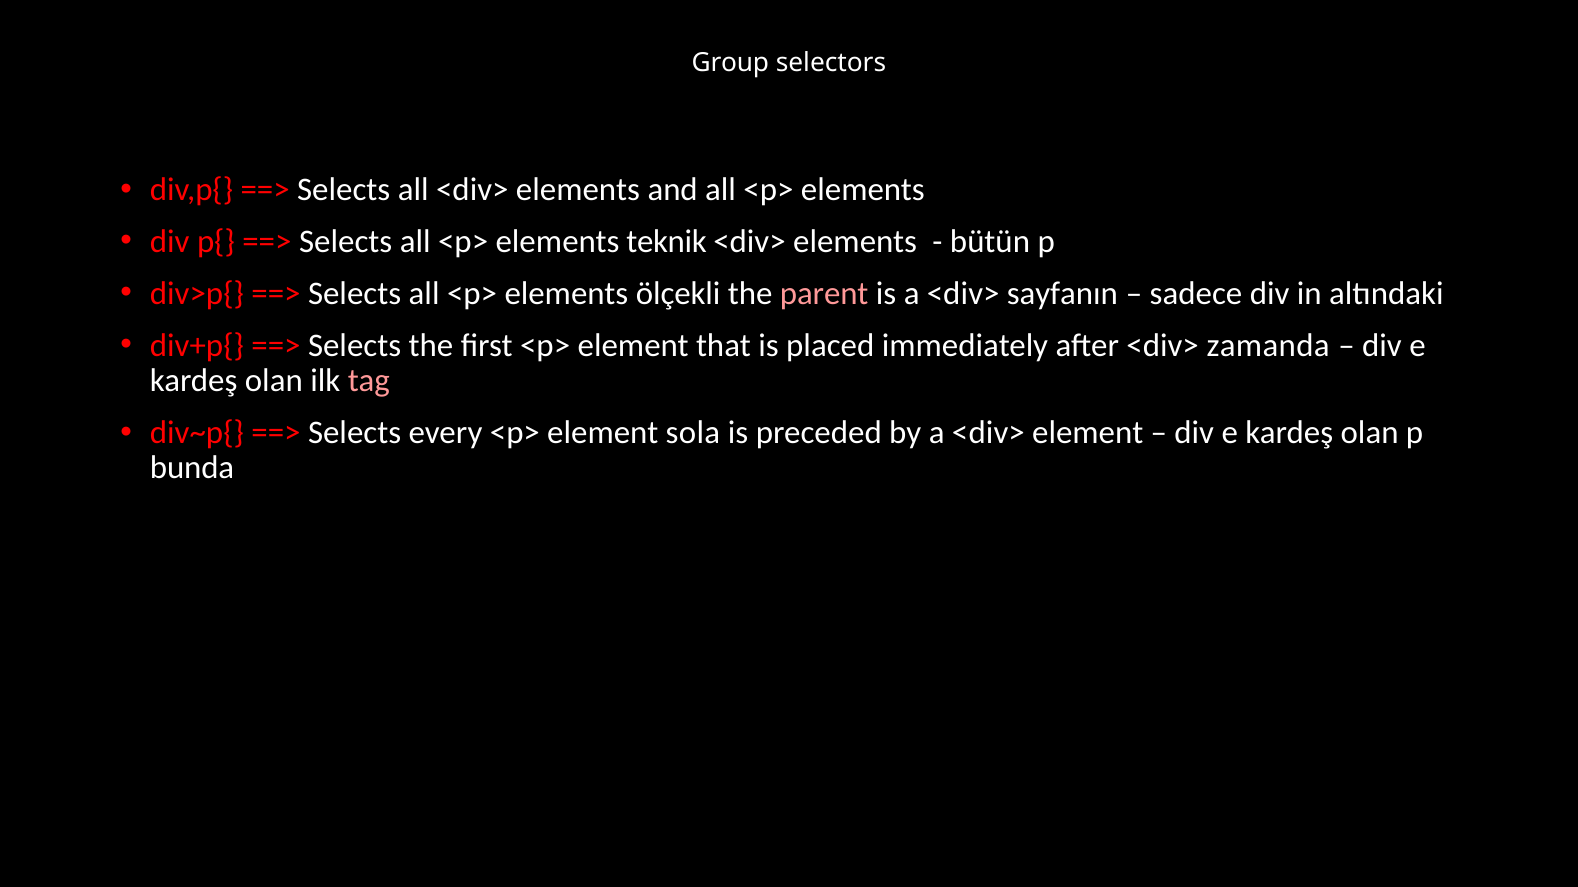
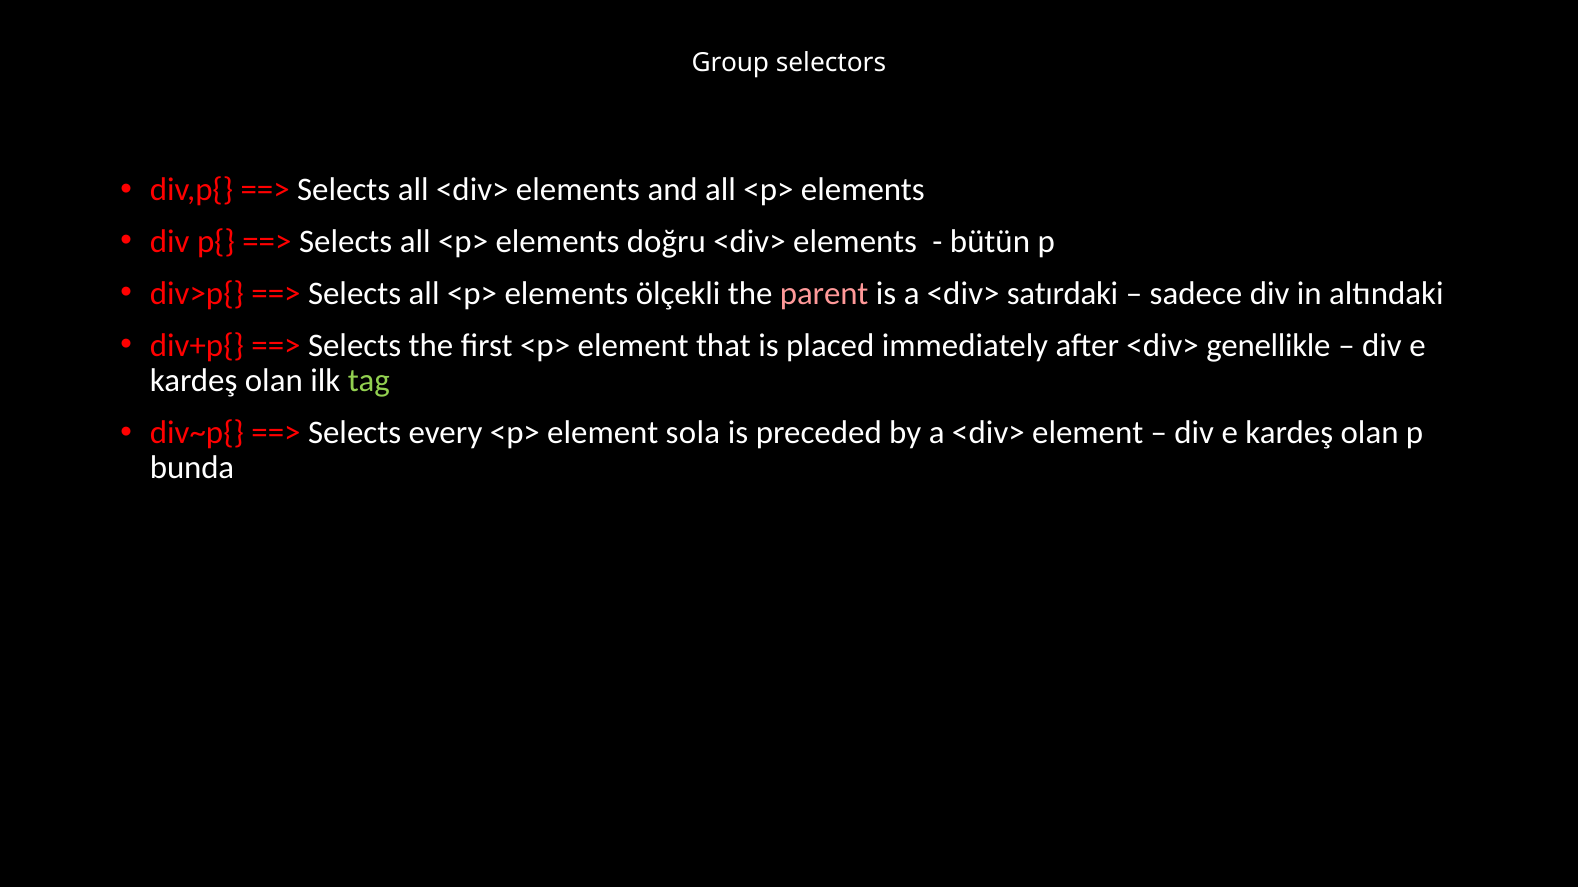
teknik: teknik -> doğru (666, 242)
sayfanın: sayfanın -> satırdaki (1063, 294)
zamanda: zamanda -> genellikle (1268, 345)
tag colour: pink -> light green (369, 381)
